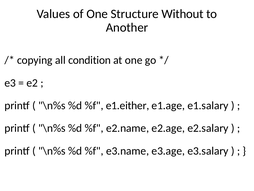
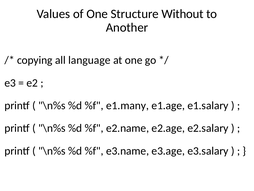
condition: condition -> language (89, 60)
e1.either: e1.either -> e1.many (128, 105)
